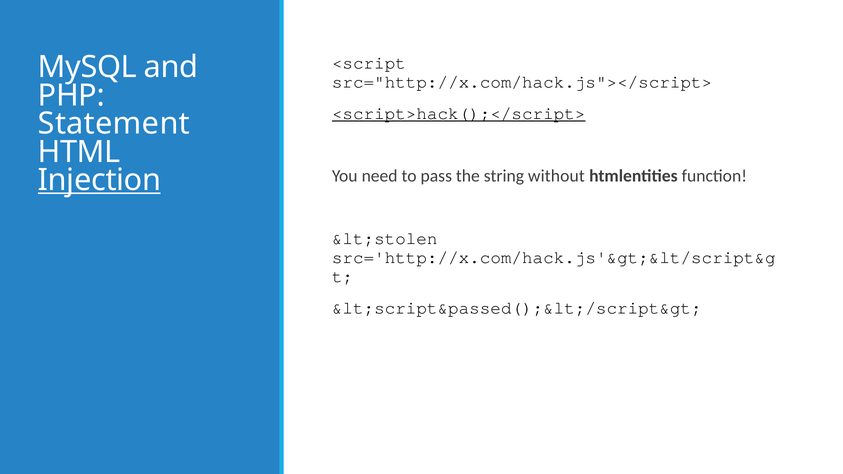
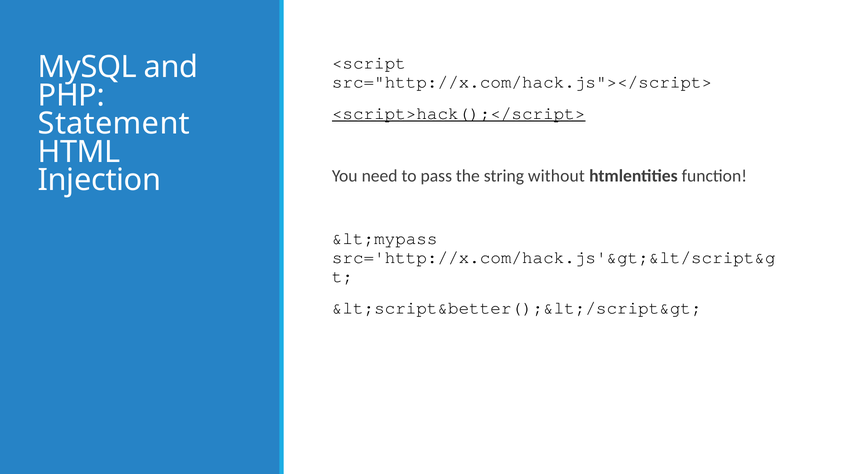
Injection underline: present -> none (99, 180)
&lt;stolen: &lt;stolen -> &lt;mypass (385, 239)
&lt;script&passed();&lt;/script&gt: &lt;script&passed();&lt;/script&gt -> &lt;script&better();&lt;/script&gt (517, 308)
